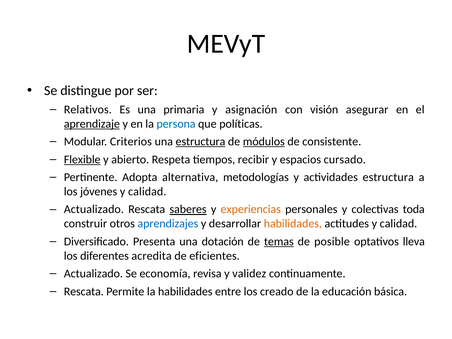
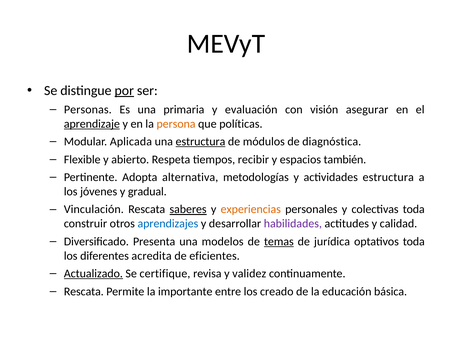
por underline: none -> present (124, 91)
Relativos: Relativos -> Personas (88, 109)
asignación: asignación -> evaluación (251, 109)
persona colour: blue -> orange (176, 124)
Criterios: Criterios -> Aplicada (131, 142)
módulos underline: present -> none (264, 142)
consistente: consistente -> diagnóstica (332, 142)
Flexible underline: present -> none (82, 159)
cursado: cursado -> también (345, 159)
jóvenes y calidad: calidad -> gradual (147, 192)
Actualizado: Actualizado -> Vinculación (94, 209)
habilidades colour: orange -> purple (293, 224)
dotación: dotación -> modelos (223, 242)
posible: posible -> jurídica (332, 242)
optativos lleva: lleva -> toda (414, 242)
Actualizado underline: none -> present (93, 274)
economía: economía -> certifique (165, 274)
la habilidades: habilidades -> importante (185, 291)
